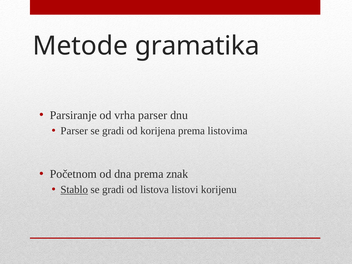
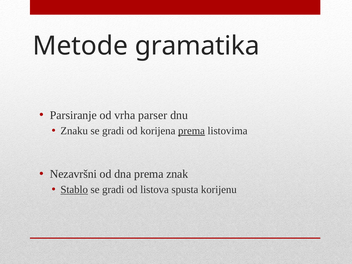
Parser: Parser -> Znaku (74, 131)
prema underline: none -> present (191, 131)
Početnom: Početnom -> Nezavršni (73, 174)
listovi: listovi -> spusta (185, 190)
